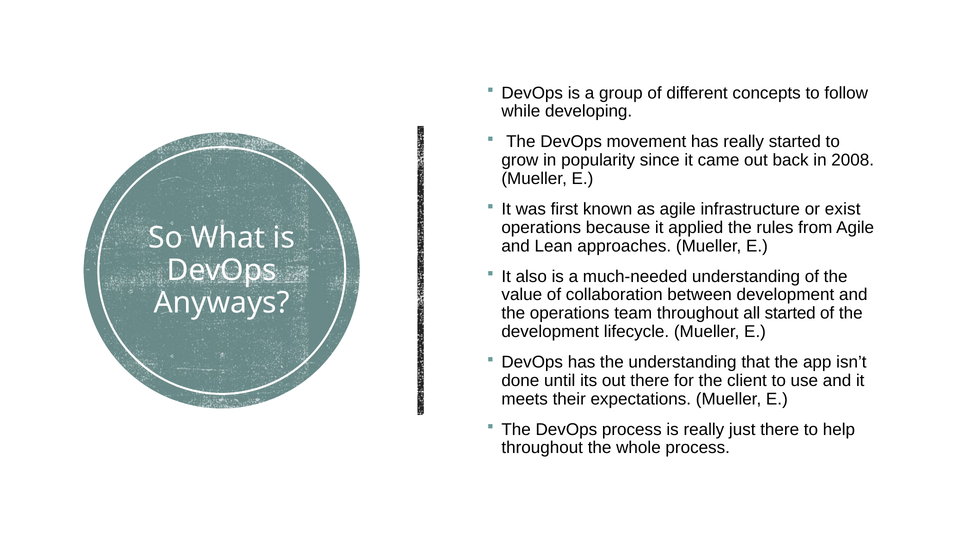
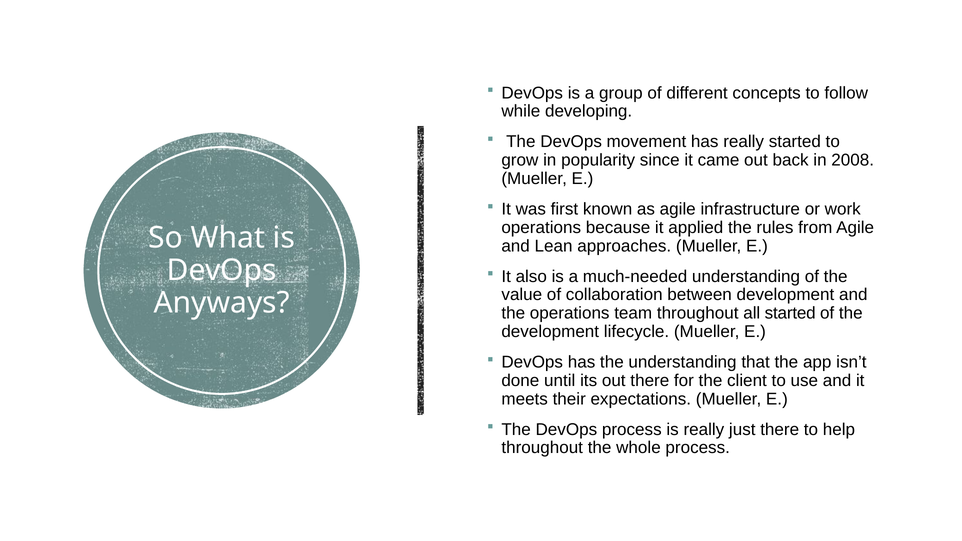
exist: exist -> work (843, 209)
